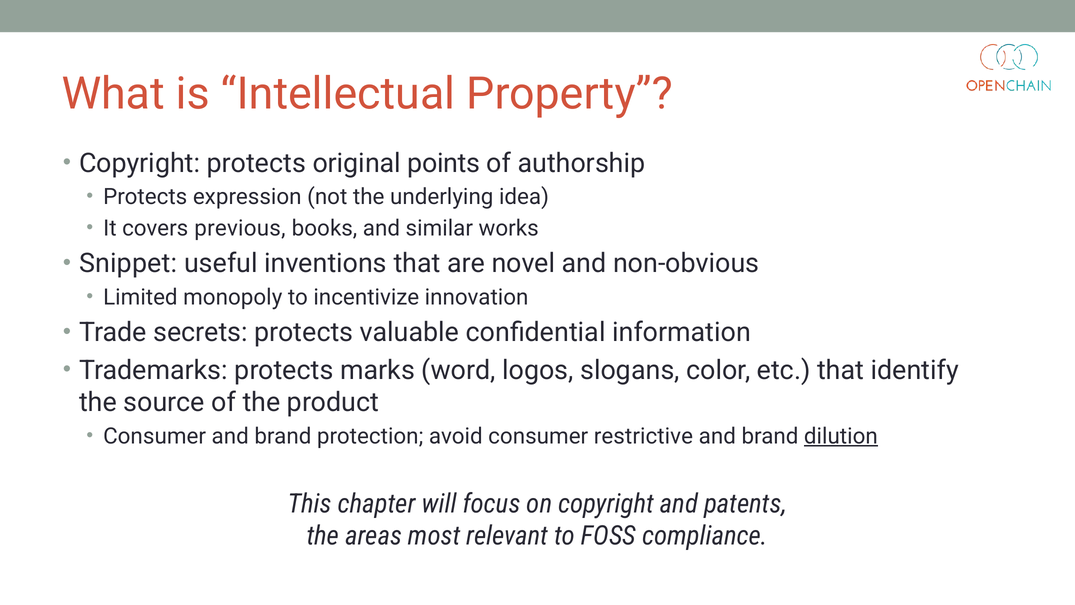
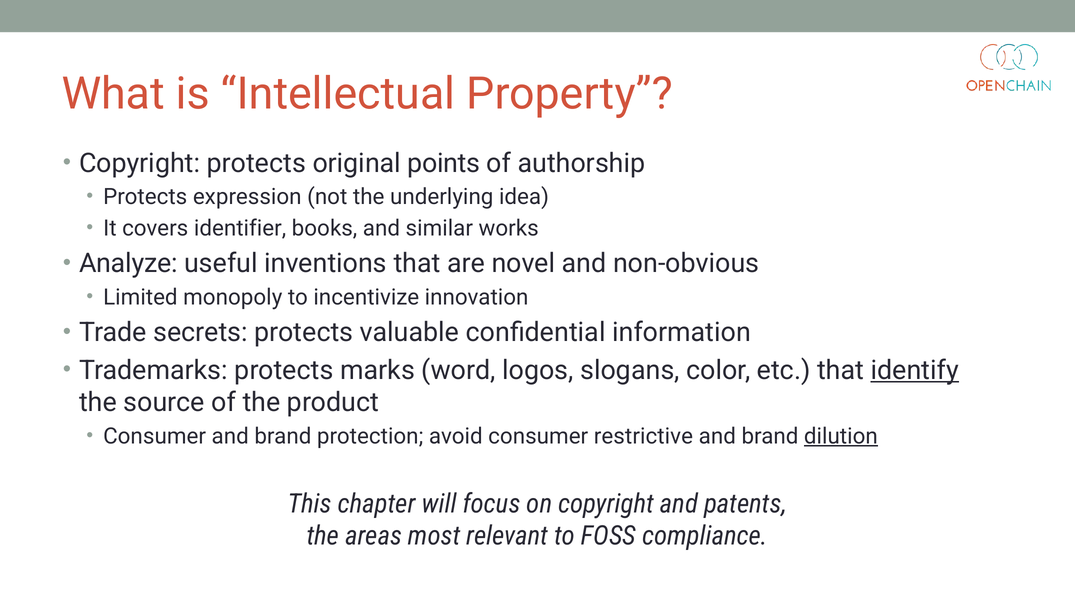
previous: previous -> identifier (240, 228)
Snippet: Snippet -> Analyze (128, 263)
identify underline: none -> present (915, 370)
